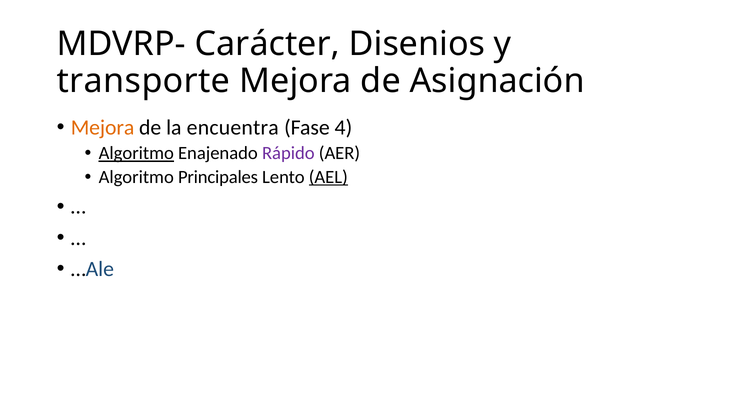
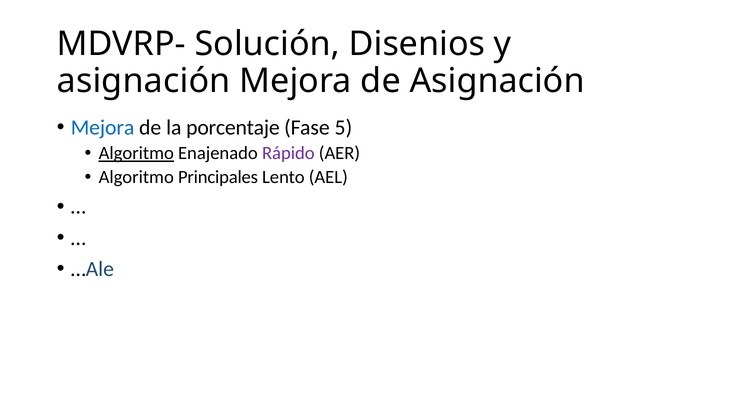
Carácter: Carácter -> Solución (267, 44)
transporte: transporte -> asignación (144, 81)
Mejora colour: orange -> blue (103, 128)
encuentra: encuentra -> porcentaje (233, 128)
4: 4 -> 5 (343, 128)
AEL underline: present -> none (328, 177)
